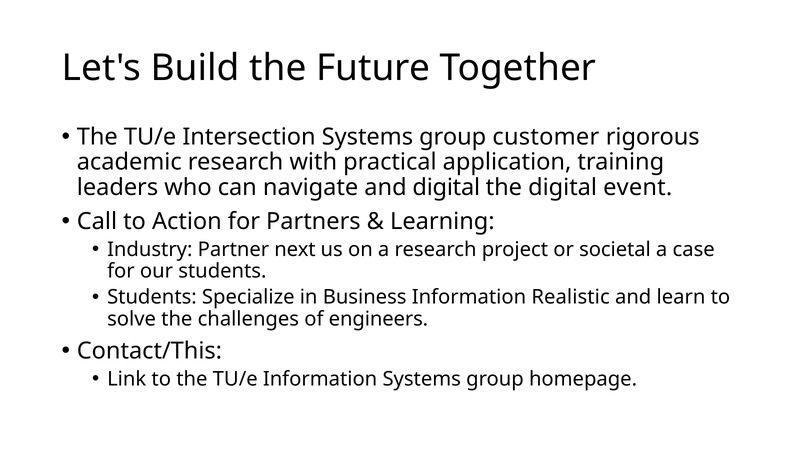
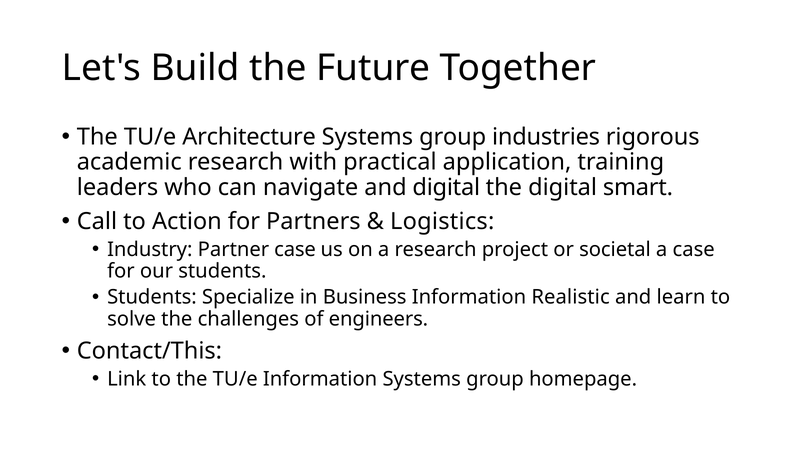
Intersection: Intersection -> Architecture (249, 137)
customer: customer -> industries (546, 137)
event: event -> smart (638, 188)
Learning: Learning -> Logistics (442, 221)
Partner next: next -> case (295, 249)
